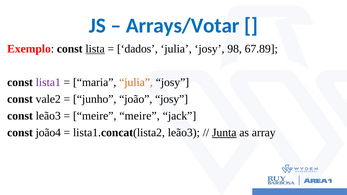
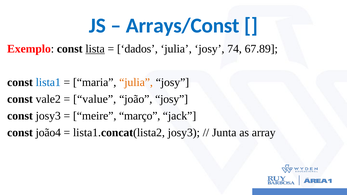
Arrays/Votar: Arrays/Votar -> Arrays/Const (183, 26)
98: 98 -> 74 (235, 49)
lista1 colour: purple -> blue (48, 82)
junho: junho -> value (95, 99)
const leão3: leão3 -> josy3 (48, 116)
meire meire: meire -> março (140, 116)
lista1.concat(lista2 leão3: leão3 -> josy3 (184, 133)
Junta underline: present -> none (224, 133)
